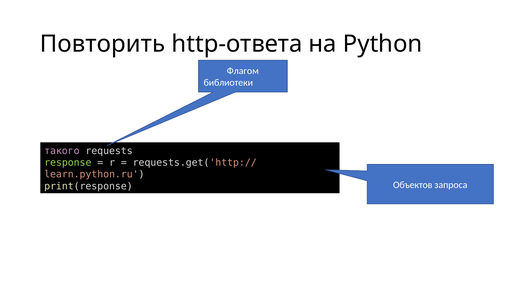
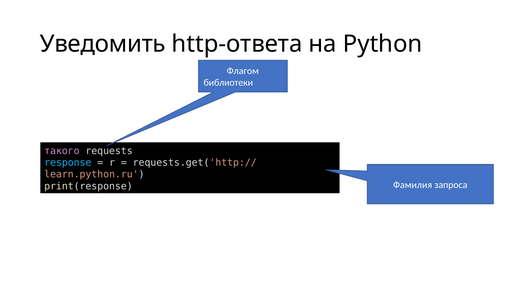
Повторить: Повторить -> Уведомить (103, 44)
response colour: light green -> light blue (68, 163)
Объектов: Объектов -> Фамилия (413, 185)
